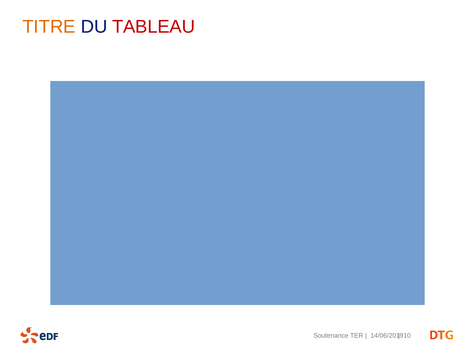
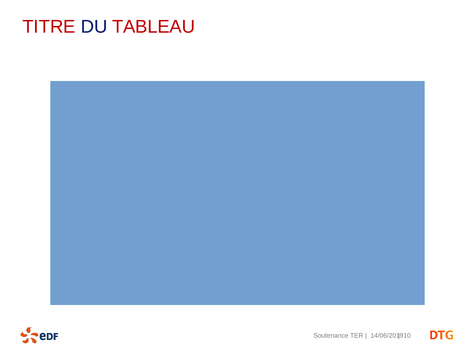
TITRE colour: orange -> red (49, 27)
